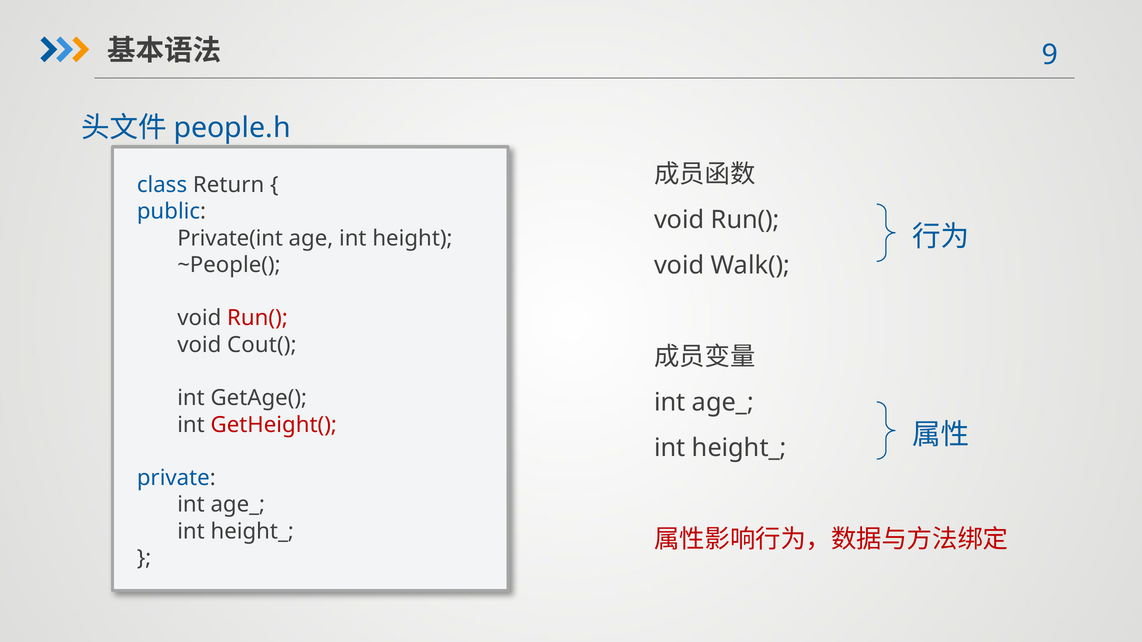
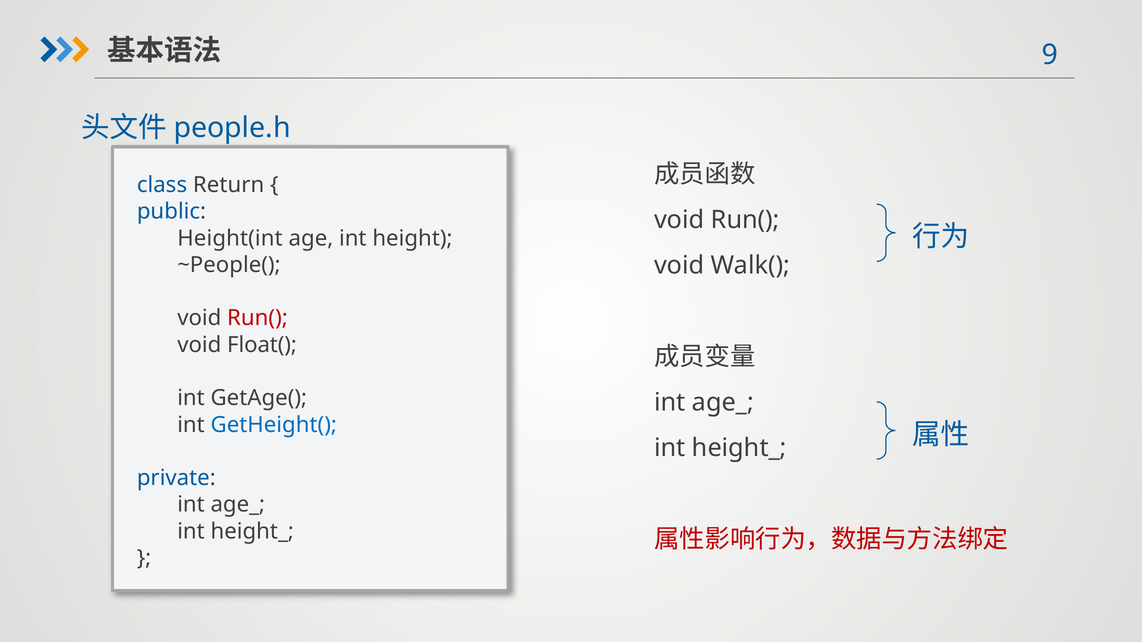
Private(int: Private(int -> Height(int (230, 238)
Cout(: Cout( -> Float( (262, 345)
GetHeight( colour: red -> blue (274, 425)
